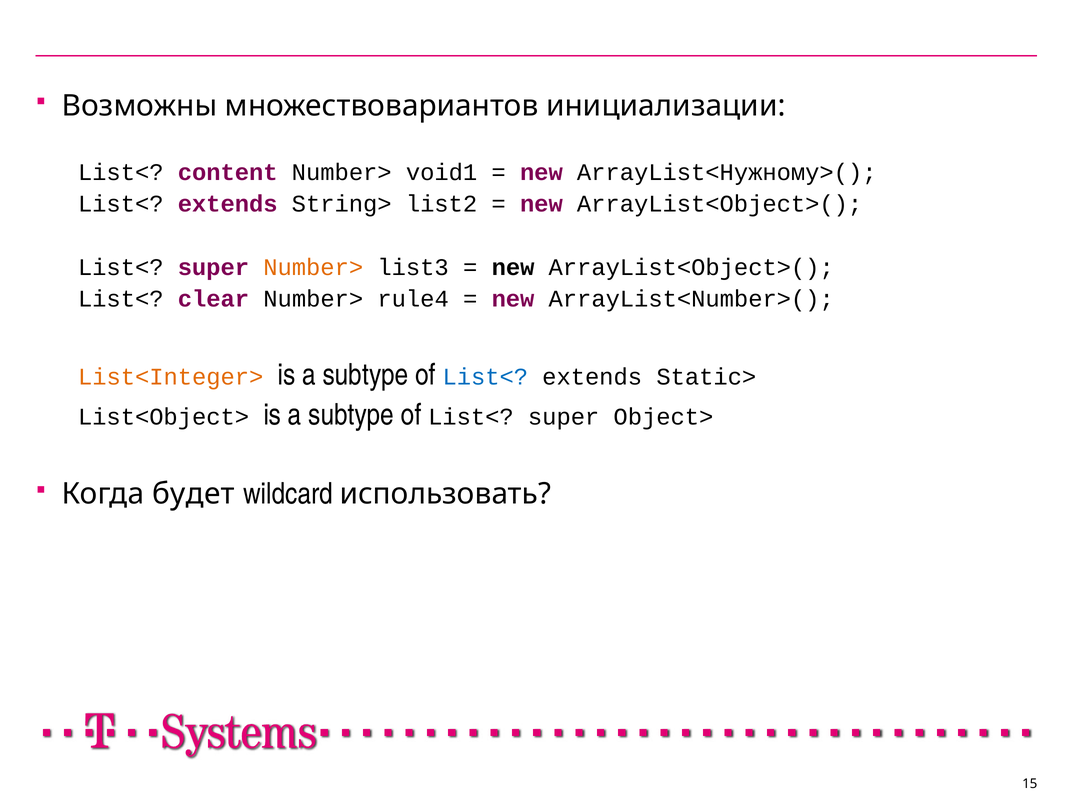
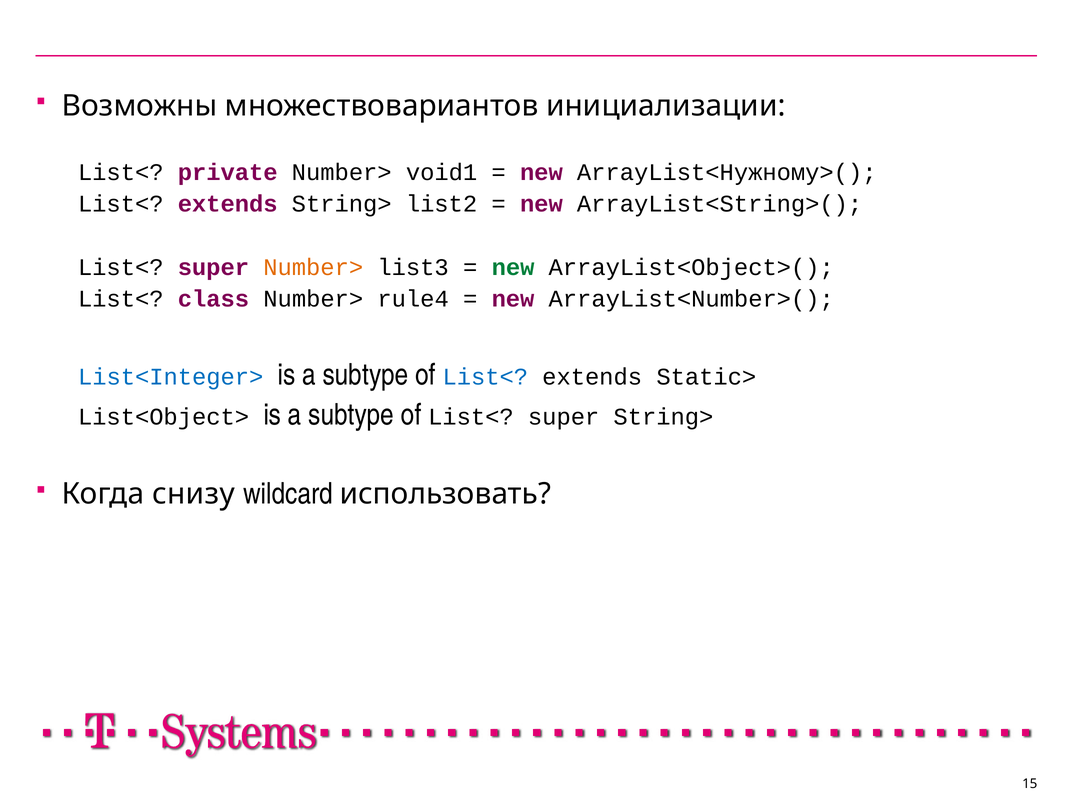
content: content -> private (228, 172)
ArrayList<Object>(: ArrayList<Object>( -> ArrayList<String>( (720, 204)
new colour: black -> green (513, 267)
clear: clear -> class (214, 299)
List<Integer> colour: orange -> blue (171, 377)
super Object>: Object> -> String> (663, 417)
будет: будет -> снизу (194, 494)
